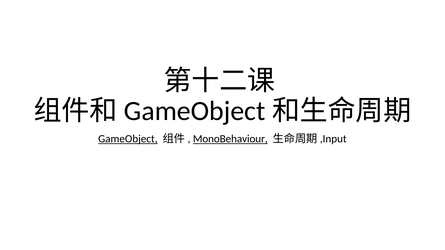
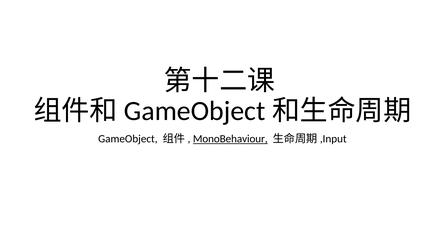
GameObject underline: present -> none (128, 139)
